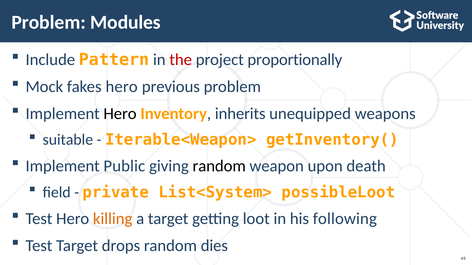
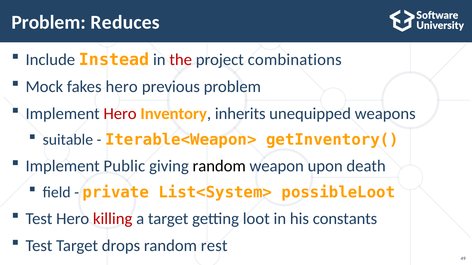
Modules: Modules -> Reduces (125, 22)
Pattern: Pattern -> Instead (114, 60)
proportionally: proportionally -> combinations (295, 60)
Hero colour: black -> red (120, 114)
killing colour: orange -> red (113, 219)
following: following -> constants (345, 219)
dies: dies -> rest (214, 246)
